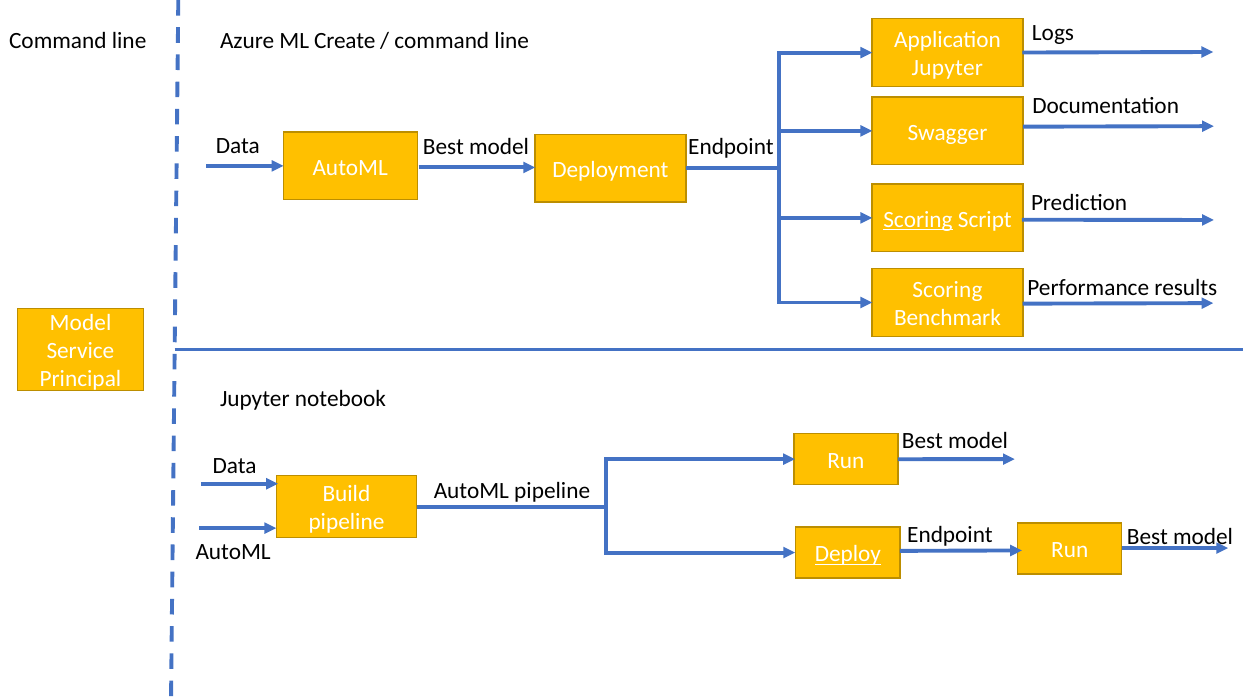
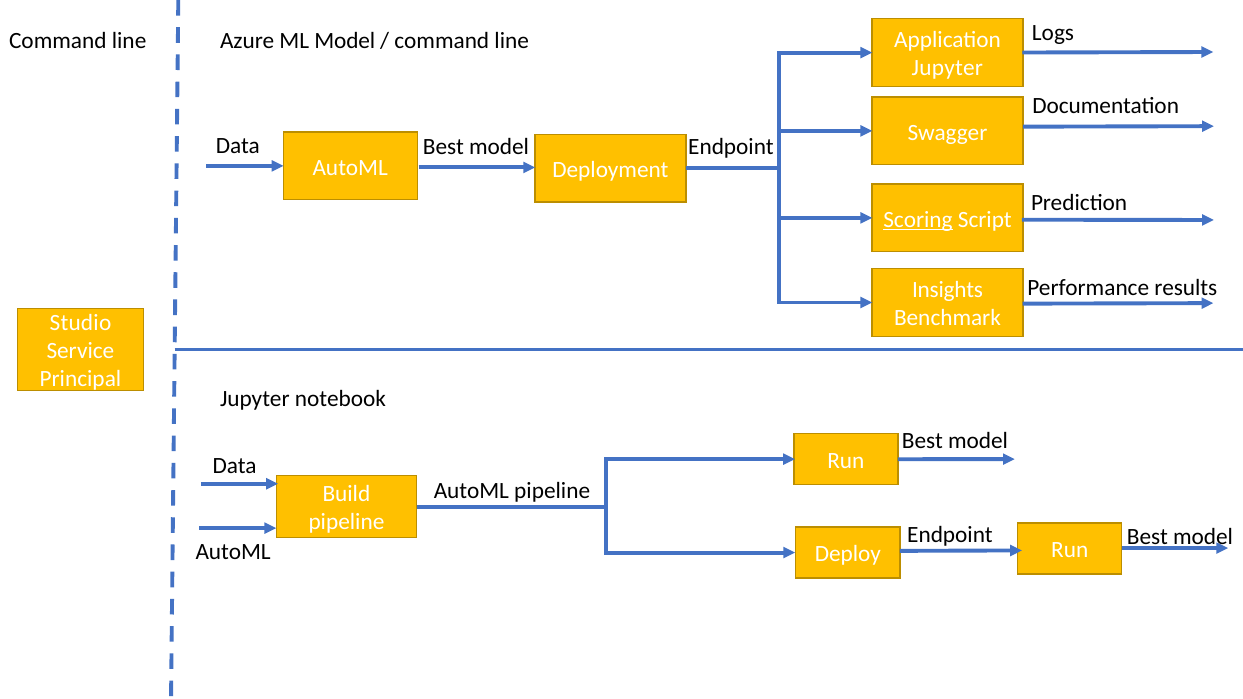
ML Create: Create -> Model (345, 41)
Scoring: Scoring -> Insights (948, 290)
Model: Model -> Studio (80, 323)
Deploy underline: present -> none (848, 554)
